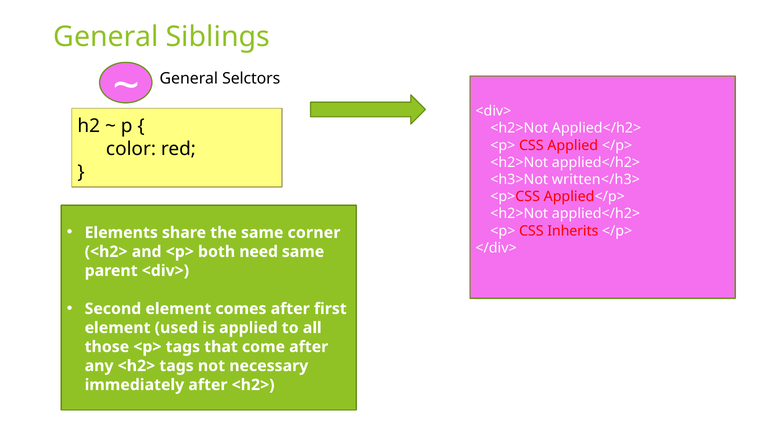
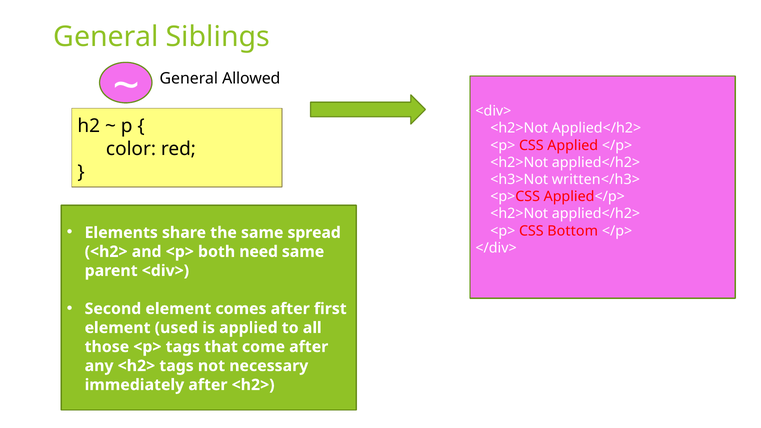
Selctors: Selctors -> Allowed (251, 79)
corner: corner -> spread (314, 233)
Inherits: Inherits -> Bottom (573, 231)
